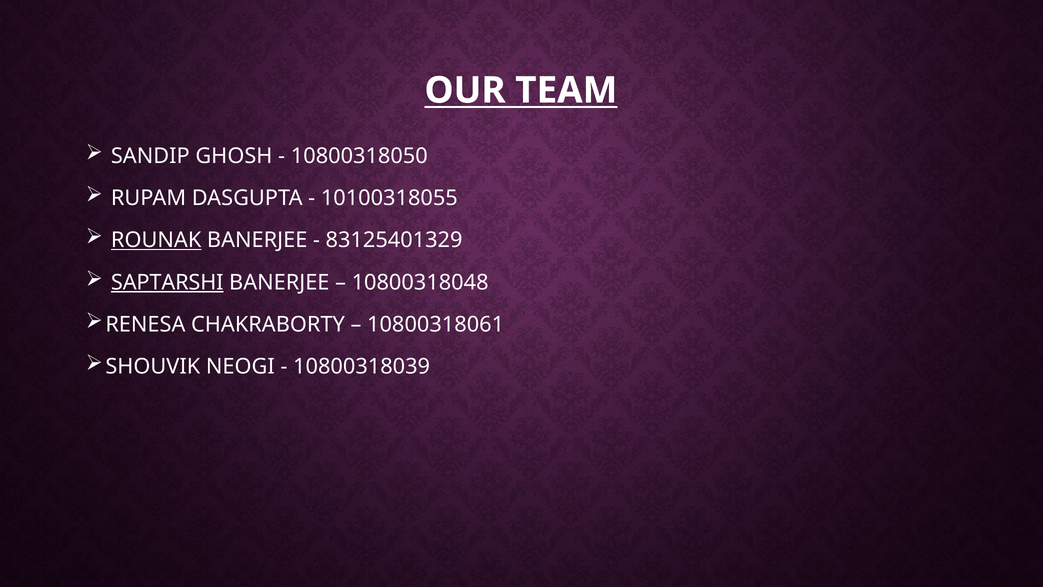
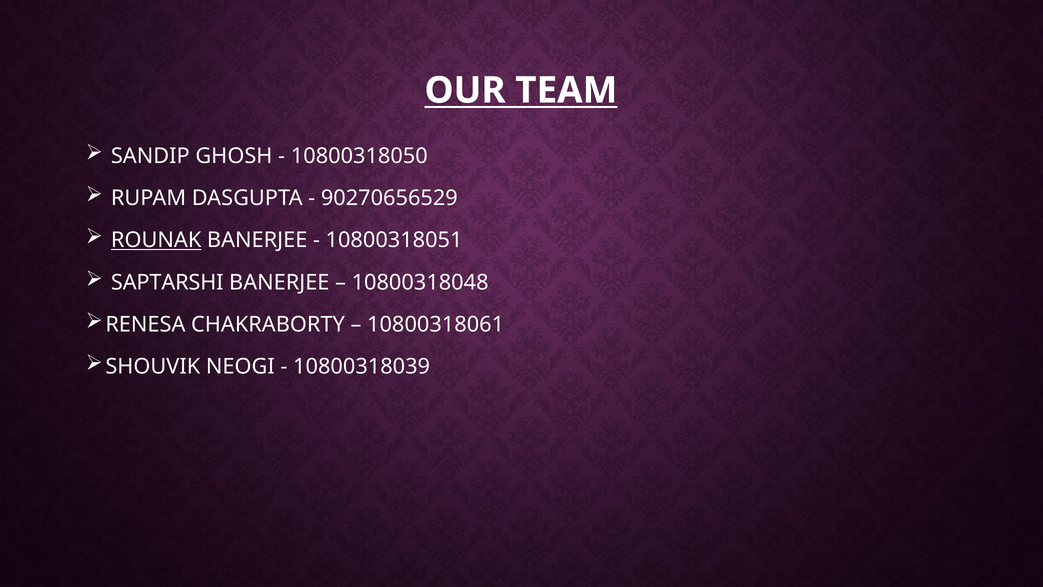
10100318055: 10100318055 -> 90270656529 (389, 198)
83125401329: 83125401329 -> 10800318051 (394, 240)
SAPTARSHI underline: present -> none (167, 282)
